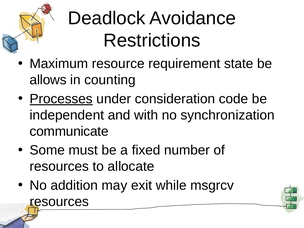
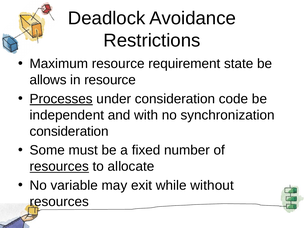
in counting: counting -> resource (110, 80)
communicate: communicate -> consideration (69, 131)
resources underline: none -> present (59, 166)
addition: addition -> variable (74, 185)
msgrcv: msgrcv -> without (212, 185)
